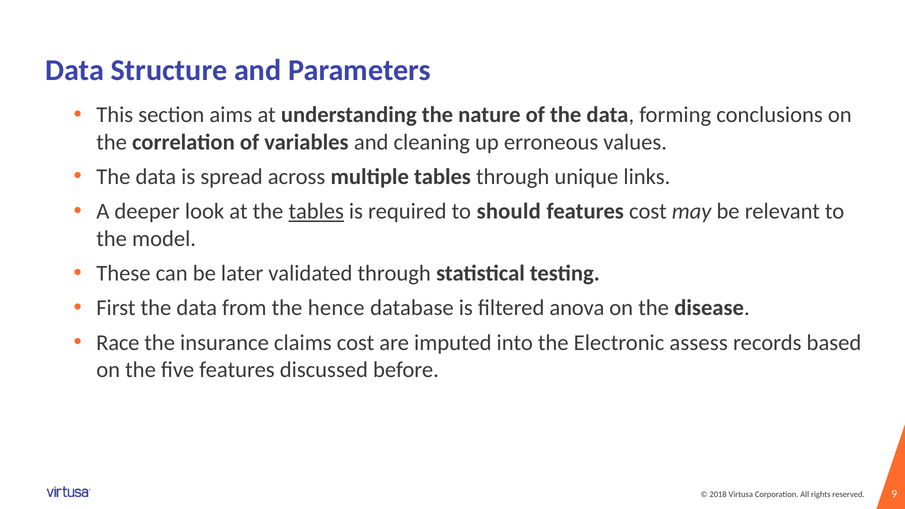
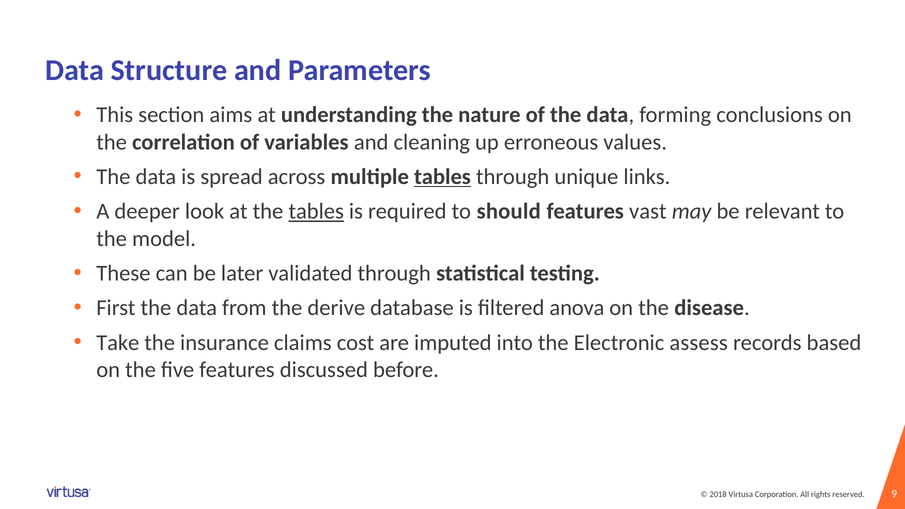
tables underline: none -> present (442, 177)
features cost: cost -> vast (648, 211)
hence: hence -> derive (336, 308)
Race: Race -> Take (118, 343)
